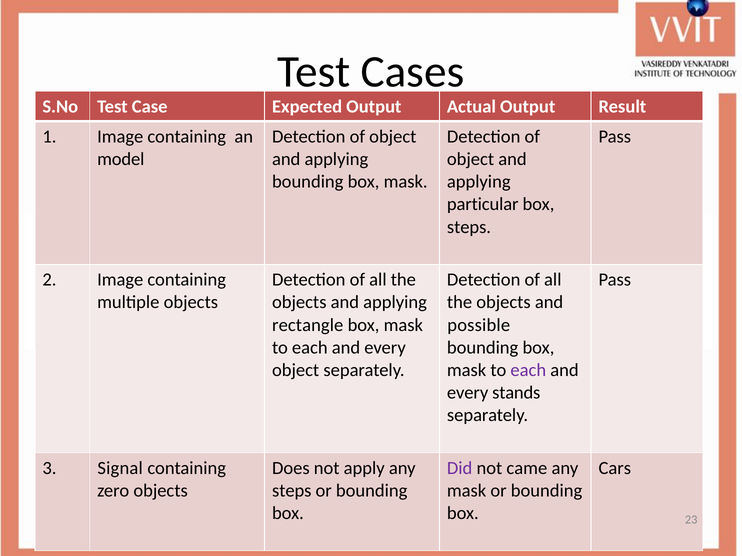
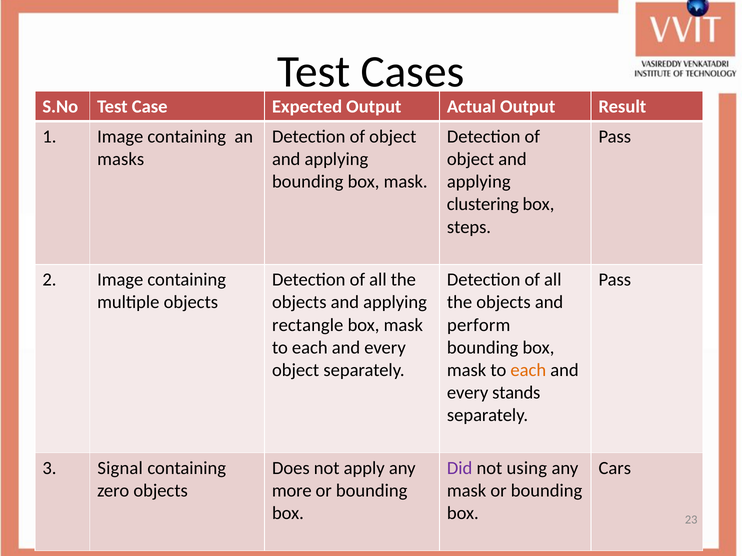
model: model -> masks (121, 159)
particular: particular -> clustering (483, 205)
possible: possible -> perform (479, 325)
each colour: purple -> orange (528, 370)
came: came -> using (527, 468)
steps: steps -> more (292, 491)
